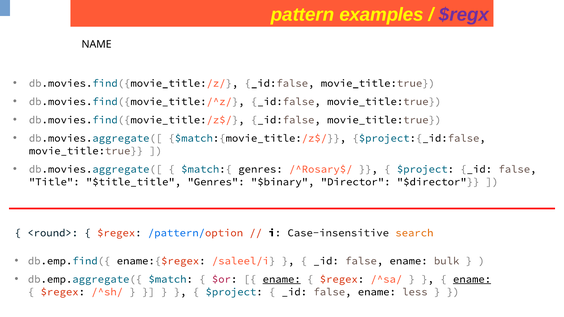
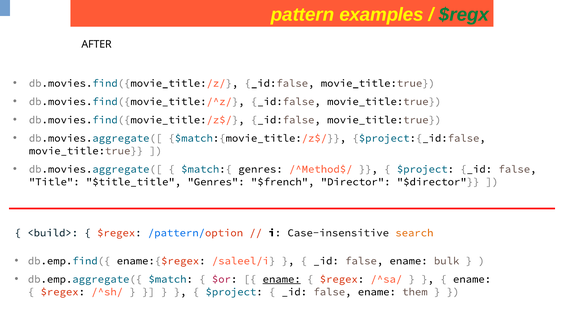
$regx colour: purple -> green (464, 15)
NAME: NAME -> AFTER (97, 44)
/^Rosary$/: /^Rosary$/ -> /^Method$/ (321, 169)
$binary: $binary -> $french (283, 182)
<round>: <round> -> <build> (53, 233)
ename underline: present -> none (472, 279)
less: less -> them (415, 292)
